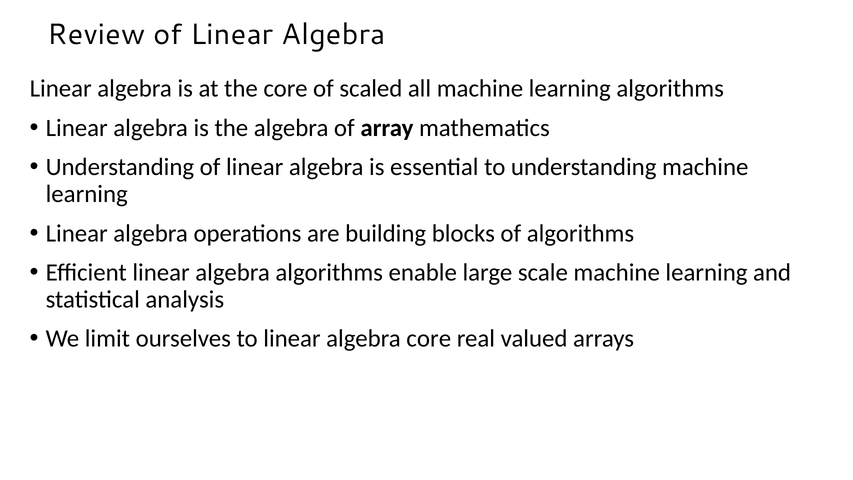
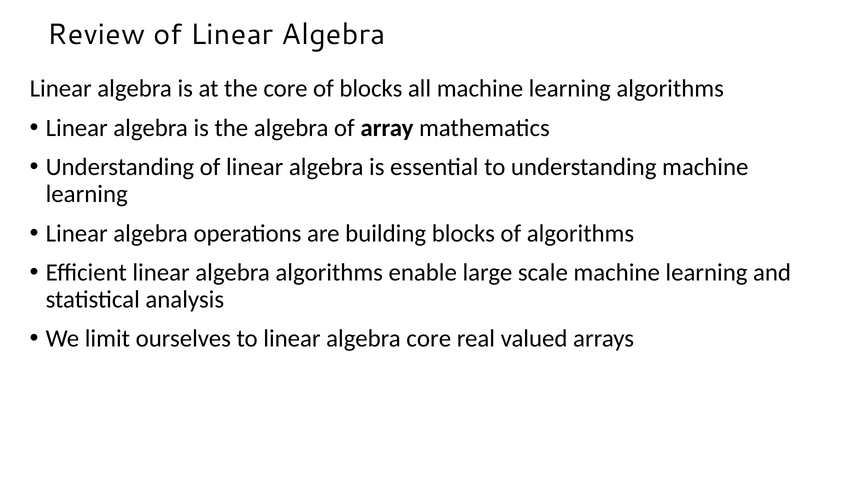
of scaled: scaled -> blocks (371, 89)
